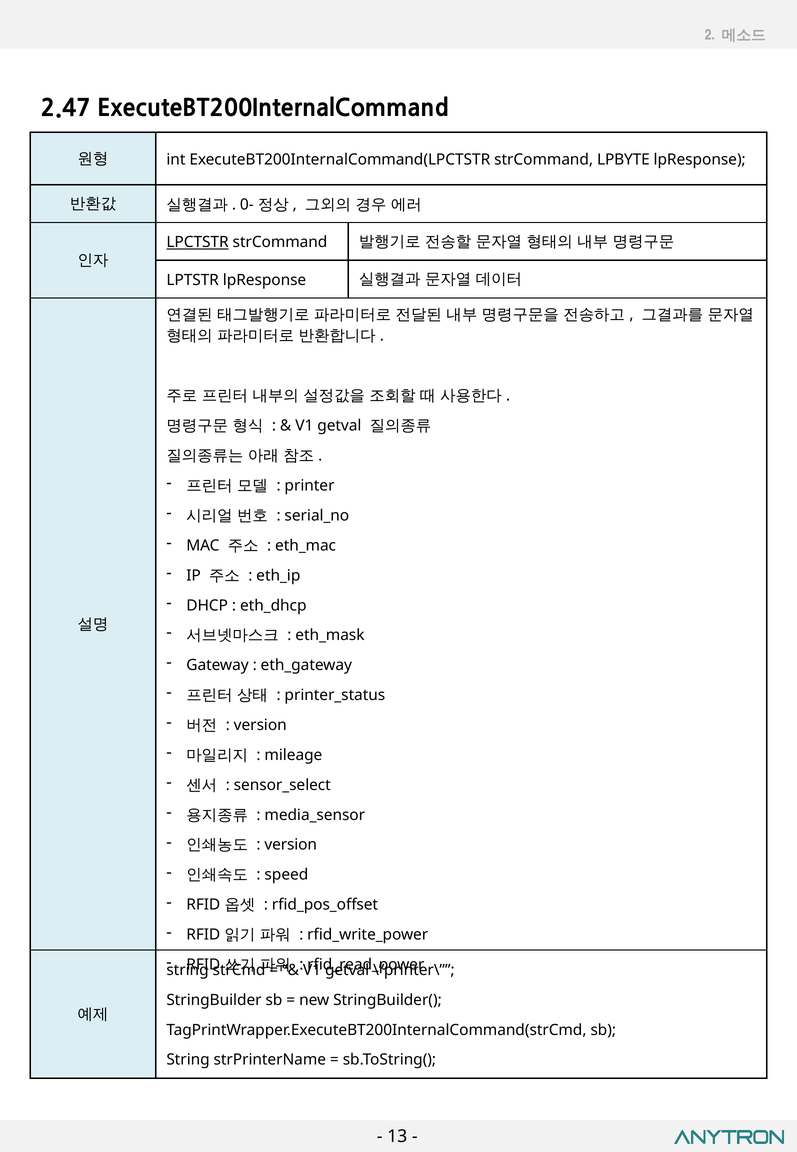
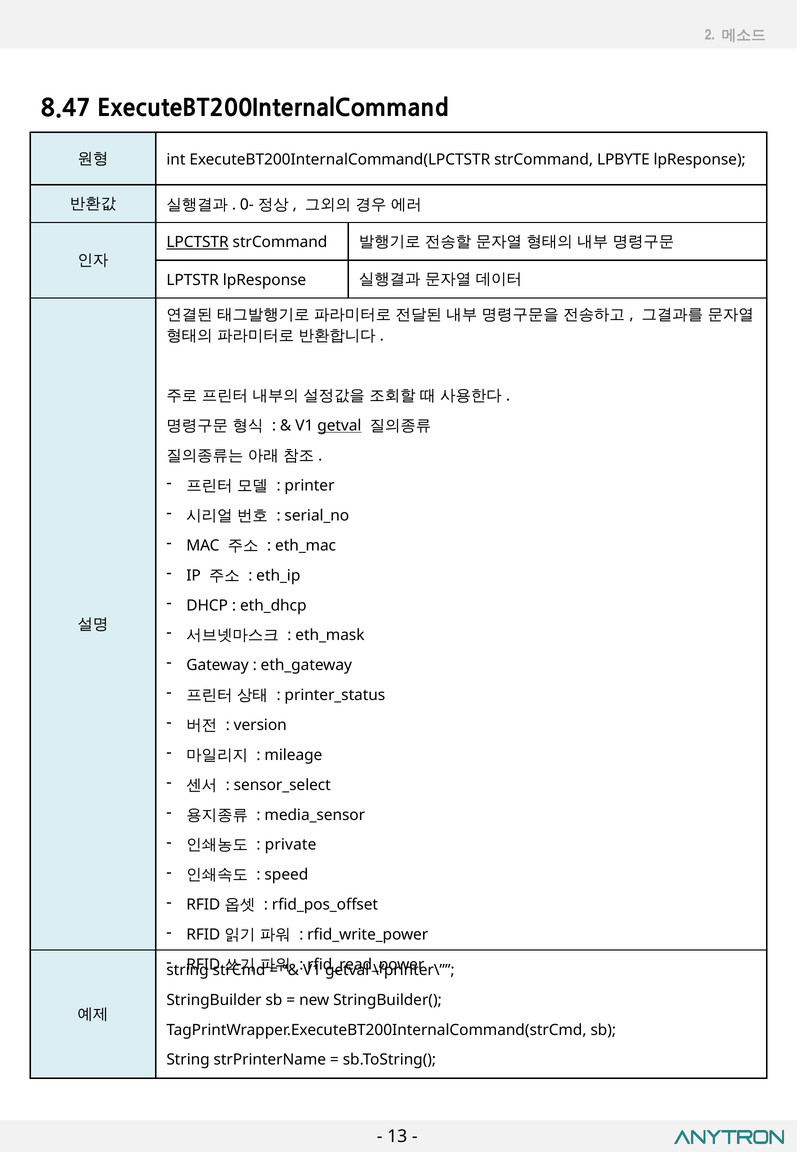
2.47: 2.47 -> 8.47 (66, 109)
getval underline: none -> present (339, 425)
version: version -> private (291, 844)
